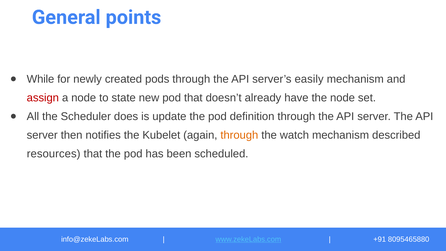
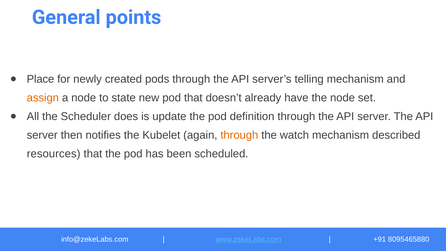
While: While -> Place (40, 79)
easily: easily -> telling (309, 79)
assign colour: red -> orange (43, 98)
